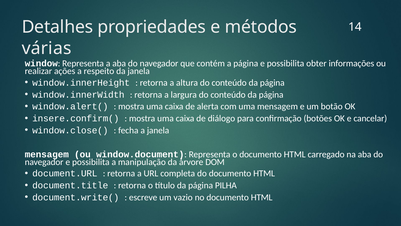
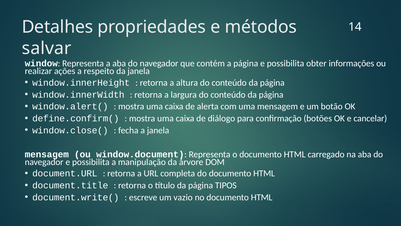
várias: várias -> salvar (47, 48)
insere.confirm(: insere.confirm( -> define.confirm( (76, 118)
PILHA: PILHA -> TIPOS (226, 185)
